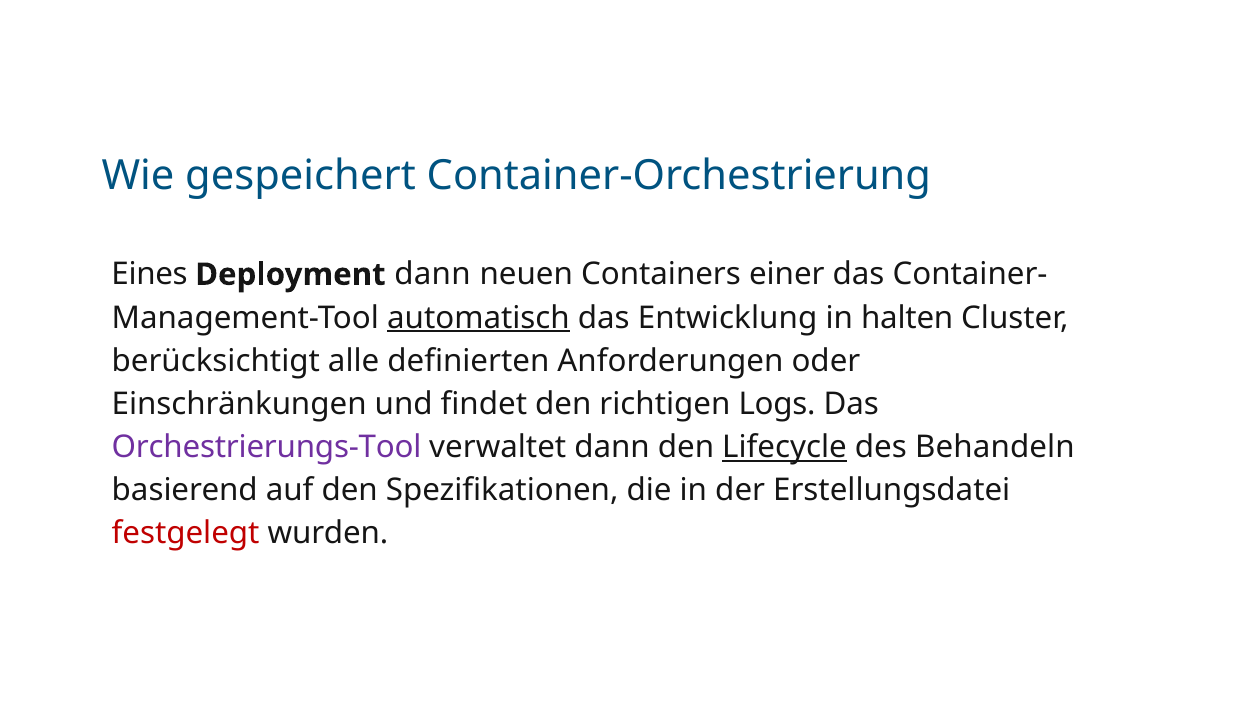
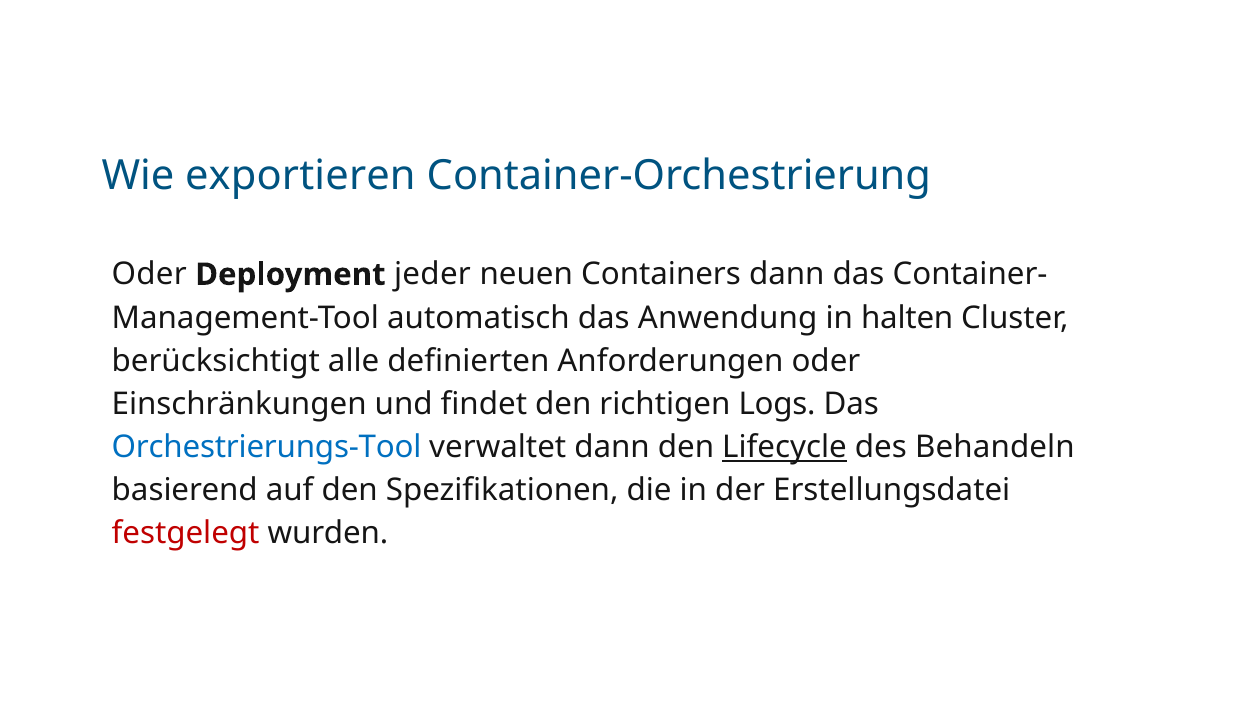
gespeichert: gespeichert -> exportieren (300, 176)
Eines: Eines -> Oder (149, 275)
Deployment dann: dann -> jeder (432, 275)
Containers einer: einer -> dann (787, 275)
automatisch underline: present -> none (478, 318)
Entwicklung: Entwicklung -> Anwendung (728, 318)
Orchestrierungs-Tool colour: purple -> blue (267, 447)
